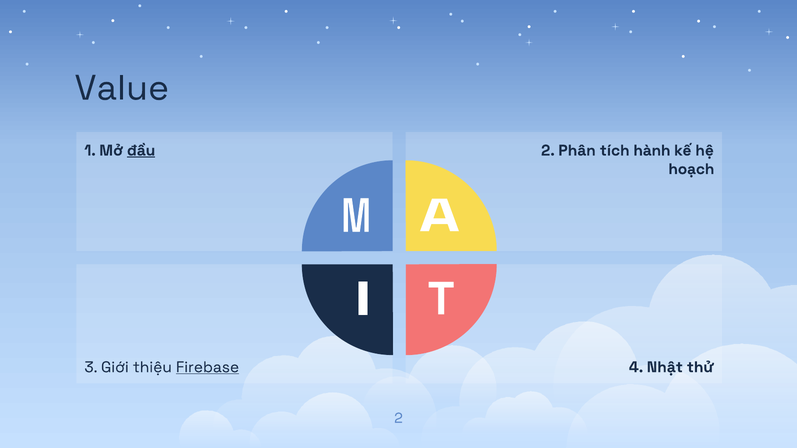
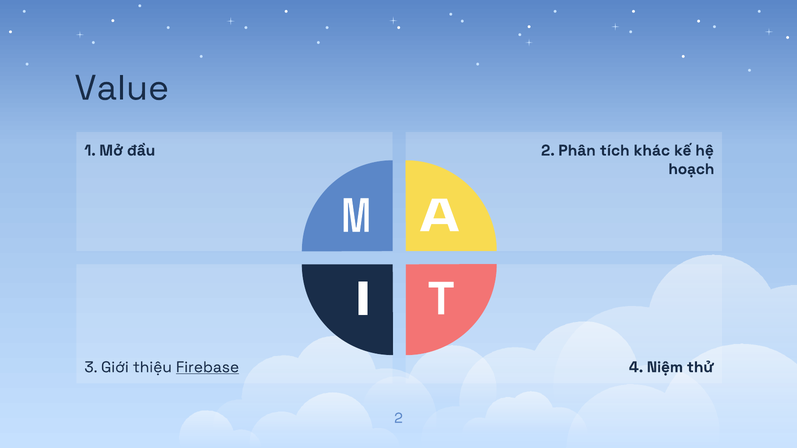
đầu underline: present -> none (141, 151)
hành: hành -> khác (652, 151)
Nhật: Nhật -> Niệm (665, 367)
